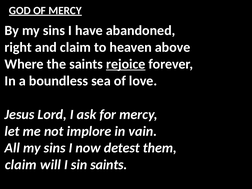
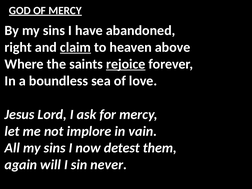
claim underline: none -> present (75, 47)
claim: claim -> again (21, 165)
sin saints: saints -> never (109, 165)
